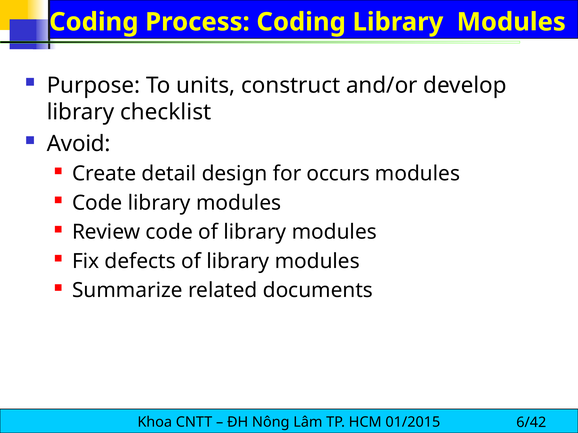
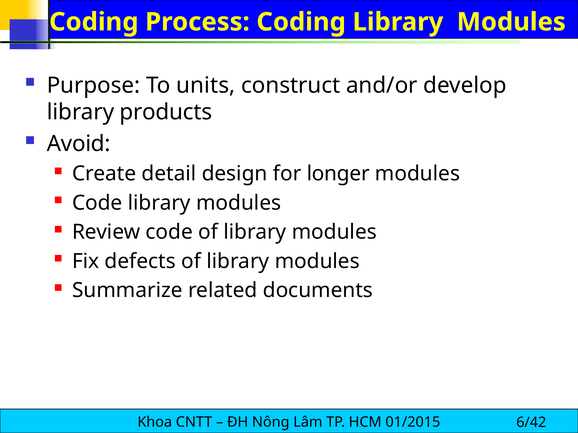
checklist: checklist -> products (166, 112)
occurs: occurs -> longer (338, 174)
